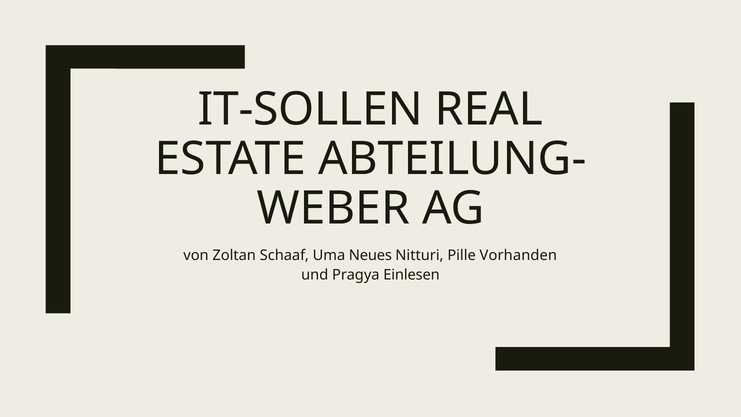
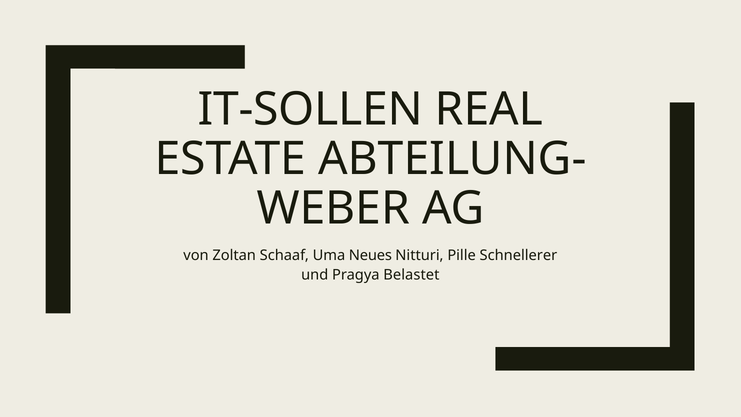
Vorhanden: Vorhanden -> Schnellerer (518, 255)
Einlesen: Einlesen -> Belastet (411, 275)
